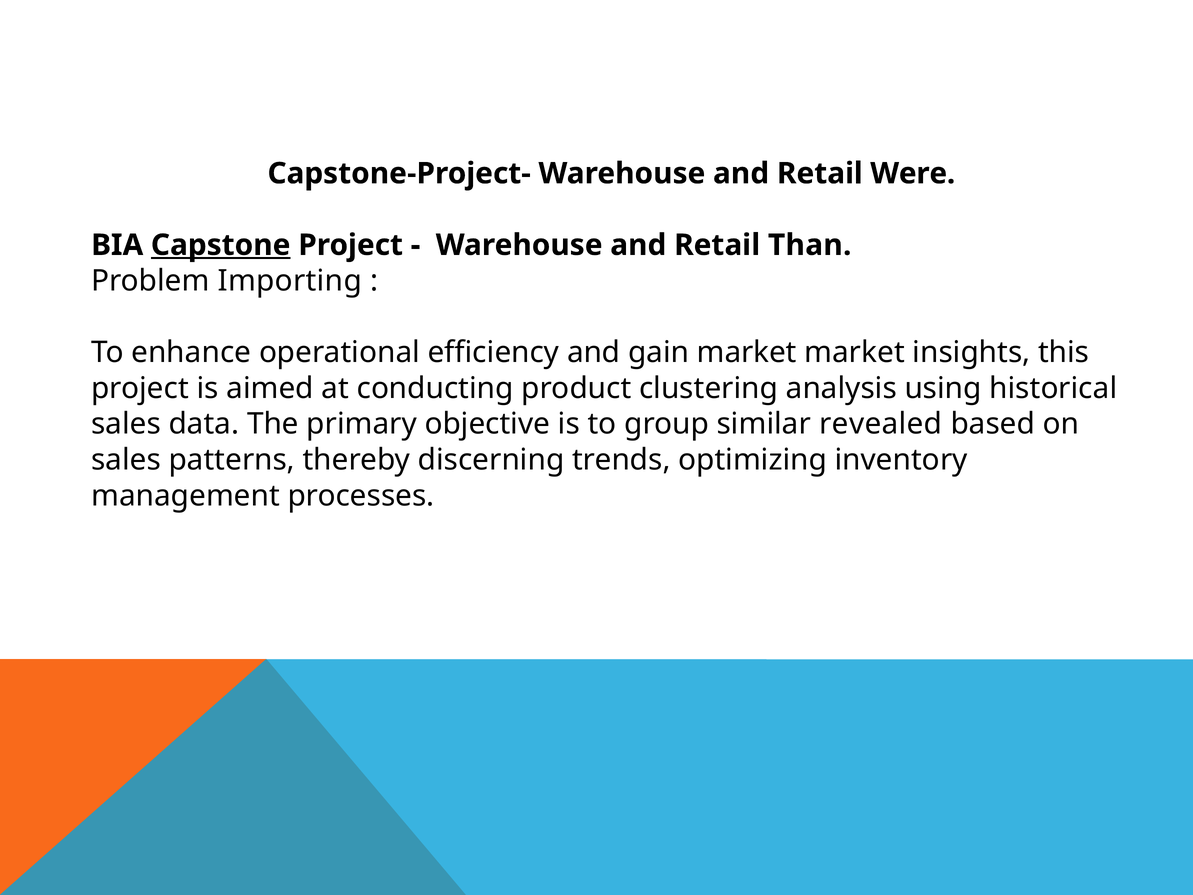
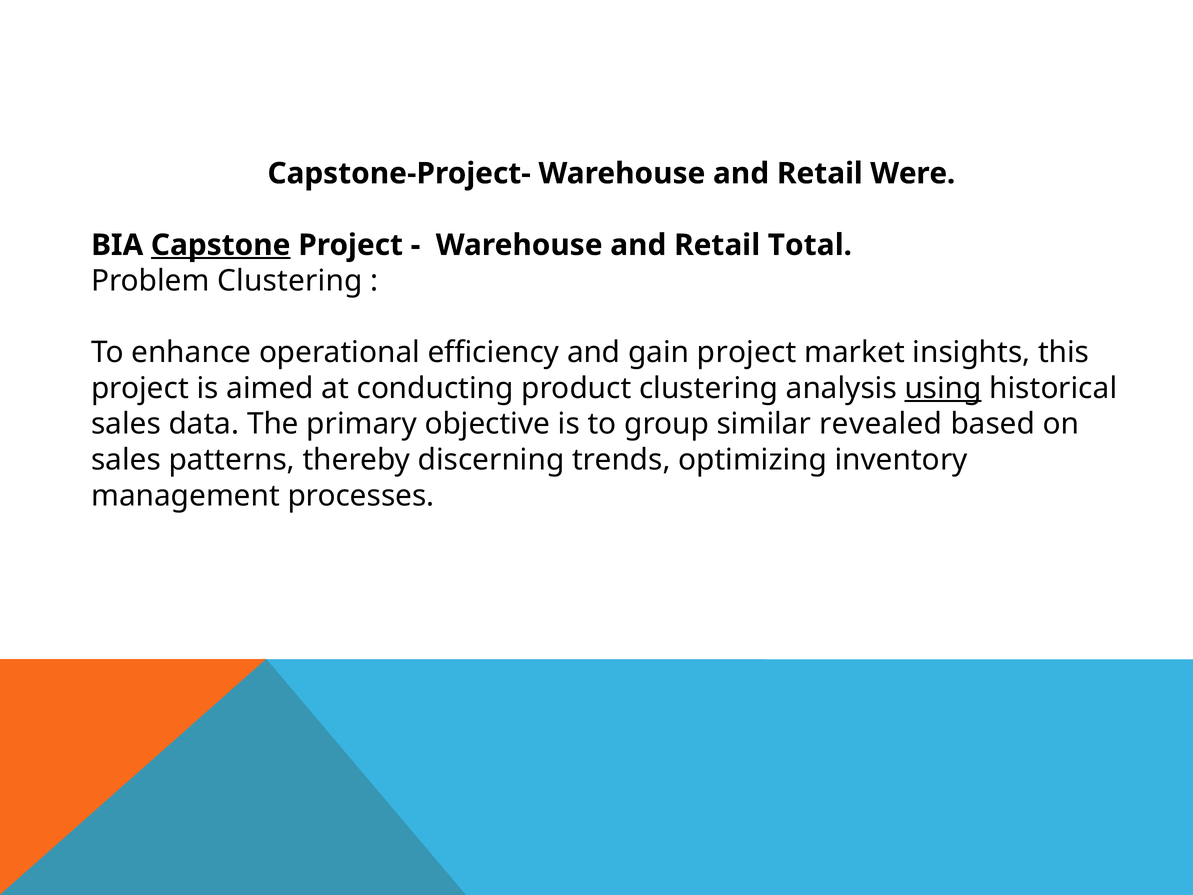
Than: Than -> Total (810, 245)
Problem Importing: Importing -> Clustering (290, 281)
gain market: market -> project (747, 352)
using underline: none -> present (943, 388)
